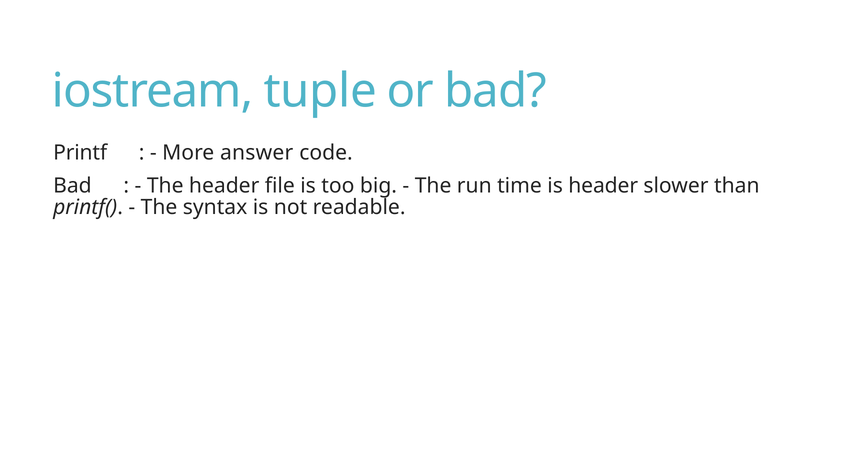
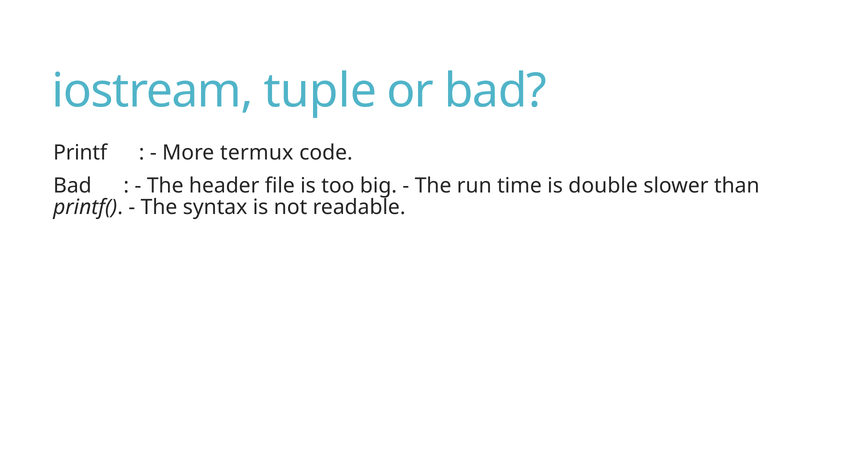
answer: answer -> termux (257, 153)
is header: header -> double (603, 186)
